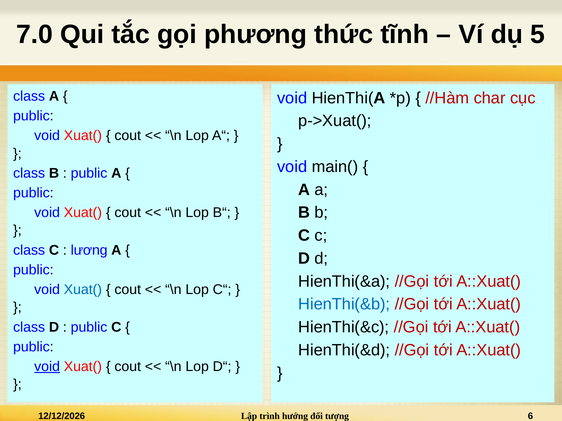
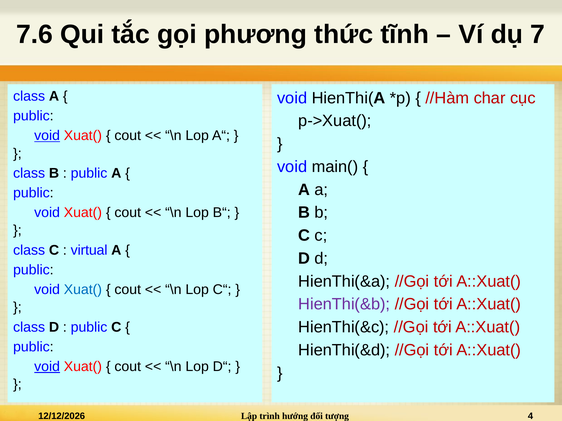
7.0: 7.0 -> 7.6 (34, 35)
5: 5 -> 7 (538, 35)
void underline: none -> present (47, 136)
lương: lương -> virtual (89, 250)
HienThi(&b colour: blue -> purple (344, 305)
6: 6 -> 4 (531, 416)
